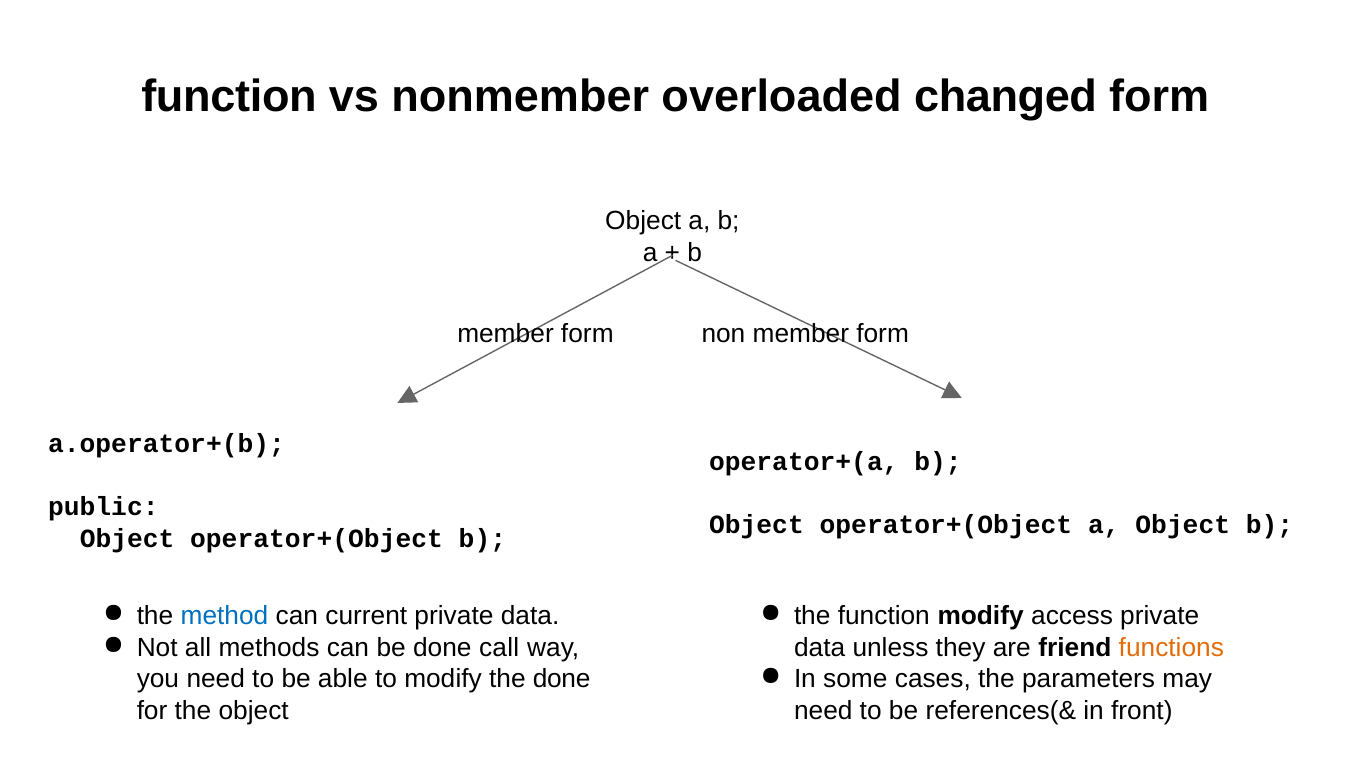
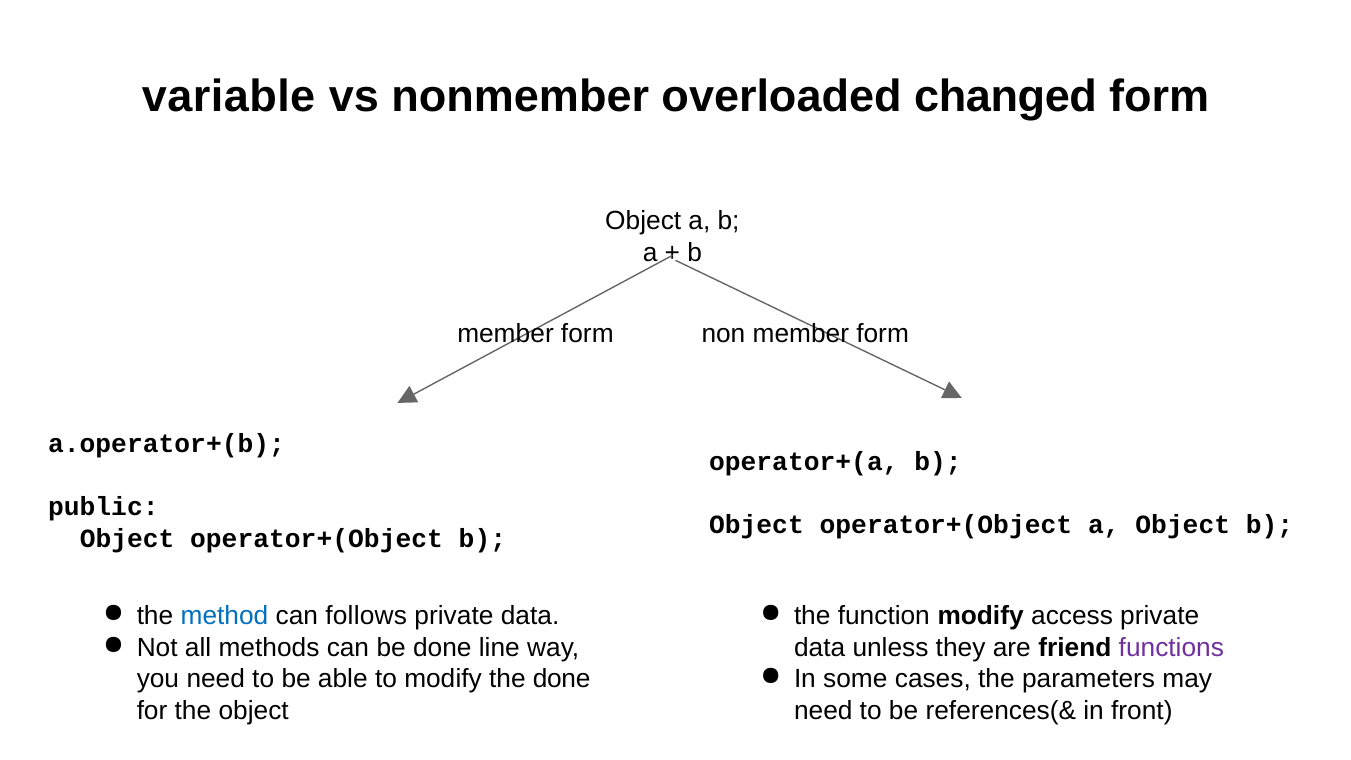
function: function -> variable (229, 97)
current: current -> follows (366, 616)
call: call -> line (499, 648)
functions colour: orange -> purple (1171, 648)
